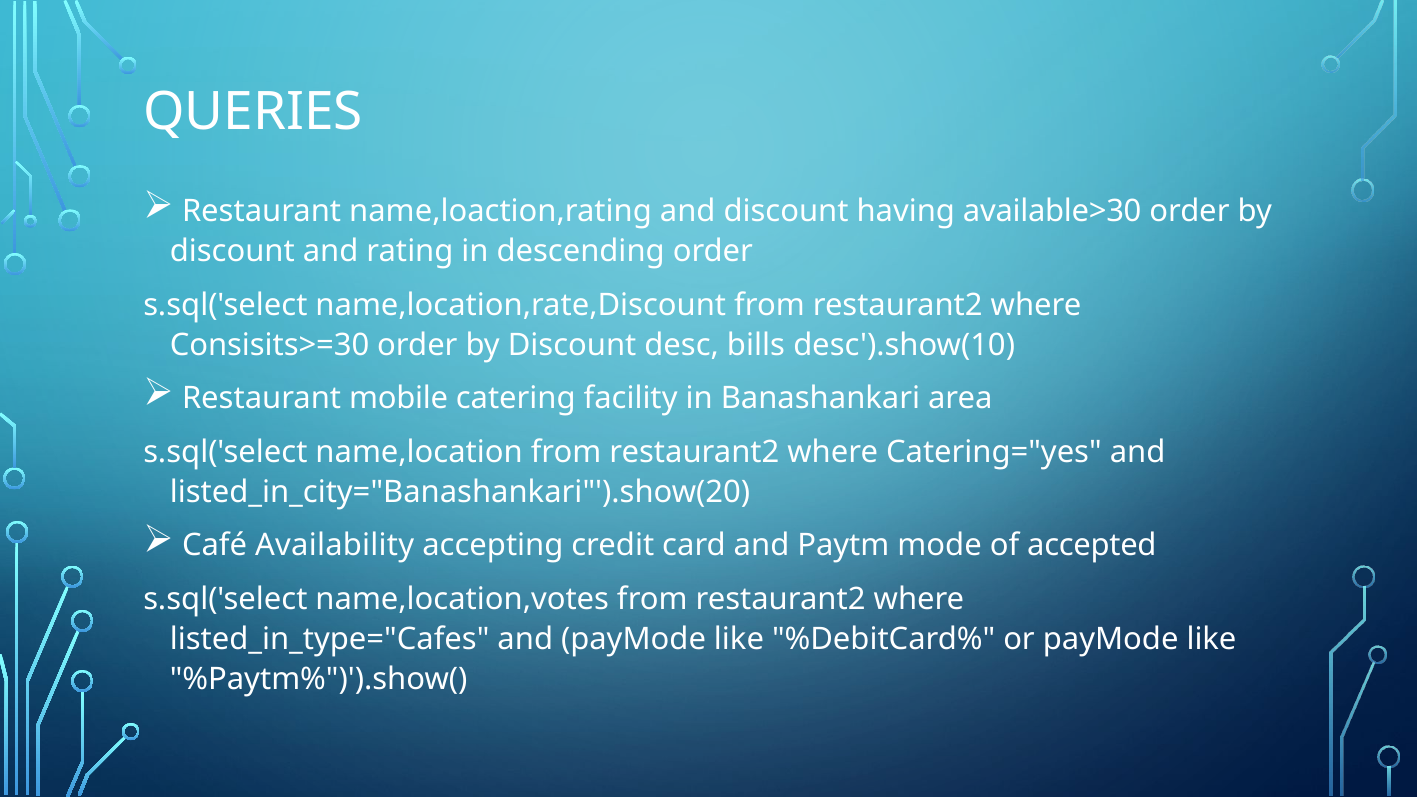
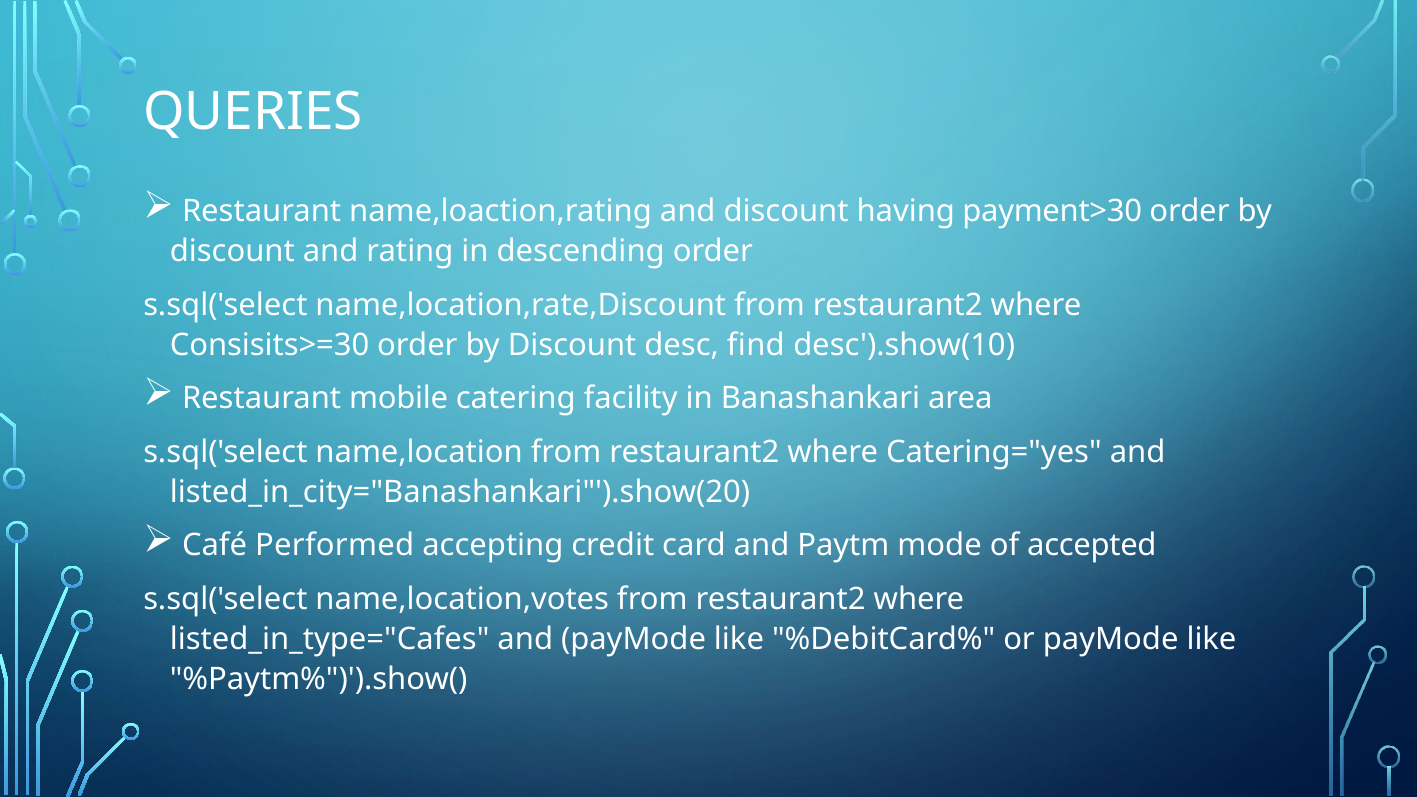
available>30: available>30 -> payment>30 (1052, 212)
bills: bills -> find (756, 345)
Availability: Availability -> Performed (335, 546)
